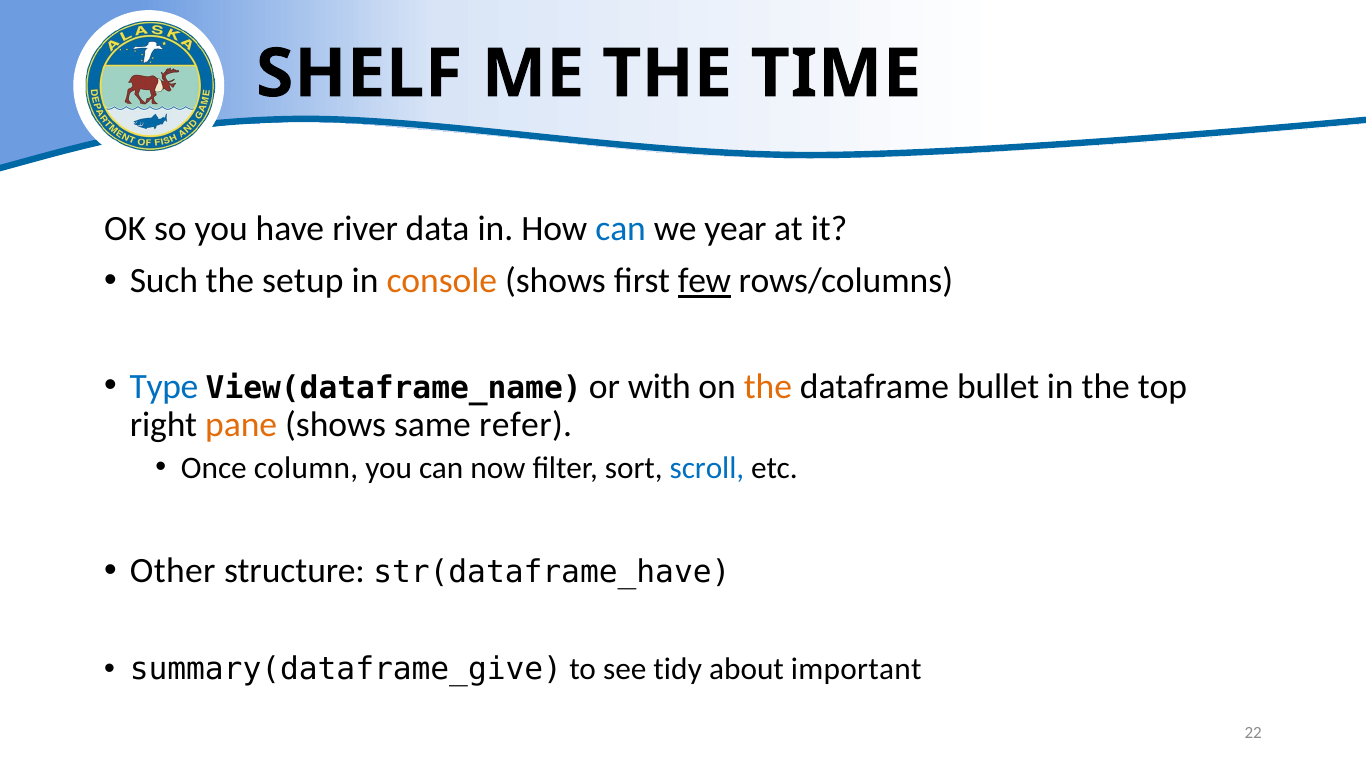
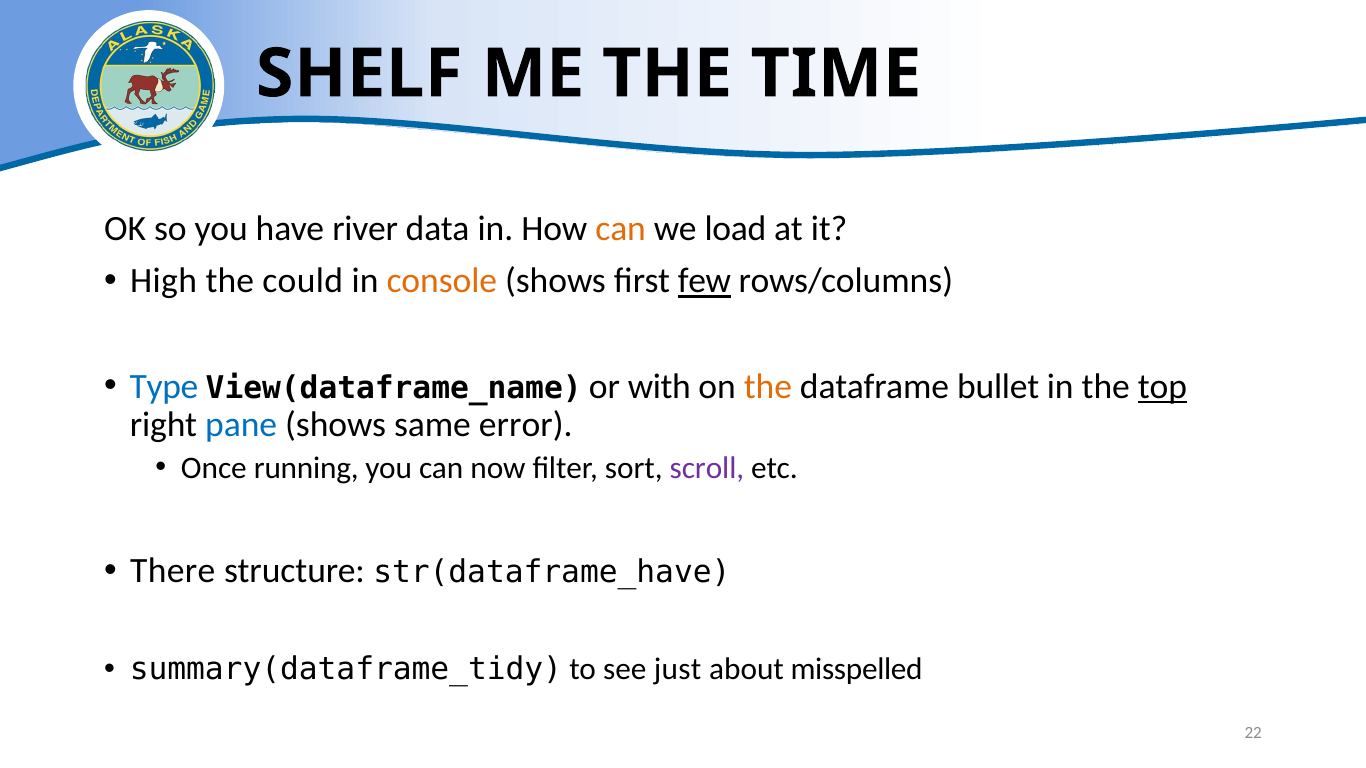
can colour: blue -> orange (621, 229)
year: year -> load (735, 229)
Such: Such -> High (164, 281)
setup: setup -> could (303, 281)
top underline: none -> present (1162, 387)
pane colour: orange -> blue (241, 425)
refer: refer -> error (526, 425)
column: column -> running (306, 468)
scroll colour: blue -> purple (707, 468)
Other: Other -> There (173, 571)
summary(dataframe_give: summary(dataframe_give -> summary(dataframe_tidy (346, 669)
tidy: tidy -> just (678, 669)
important: important -> misspelled (857, 669)
